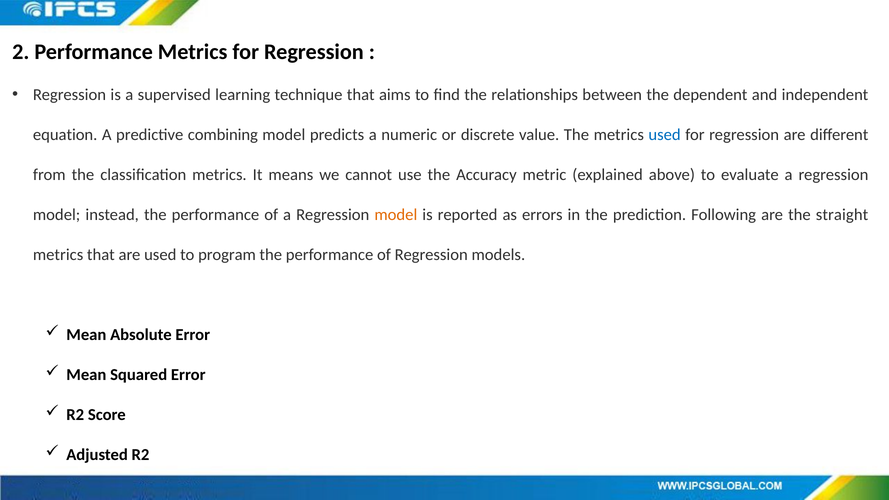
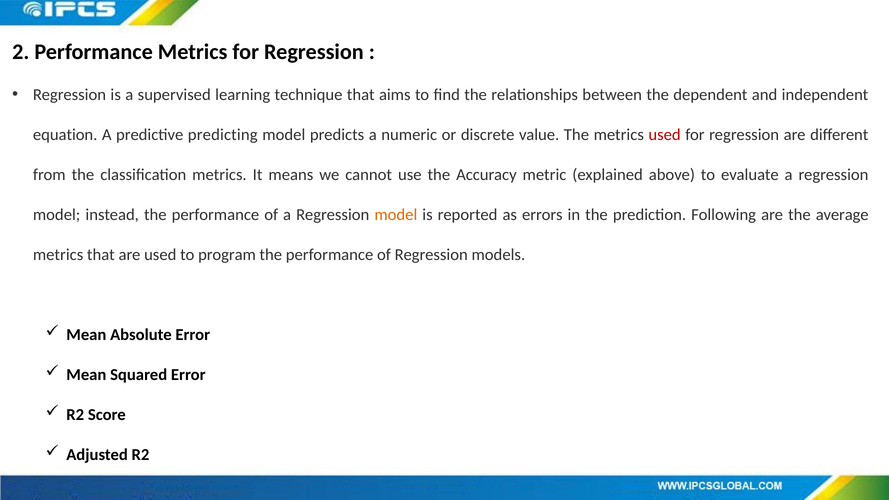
combining: combining -> predicting (223, 135)
used colour: blue -> red (665, 135)
straight: straight -> average (842, 215)
